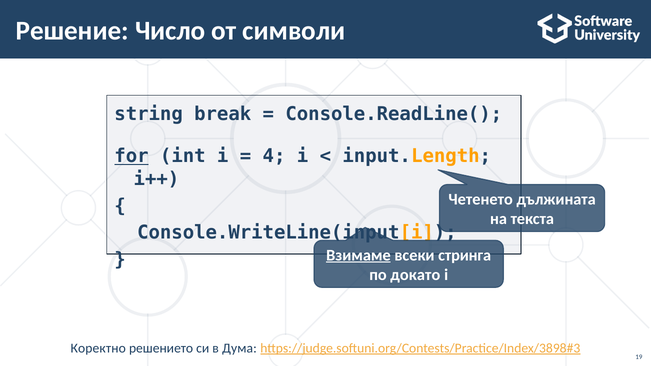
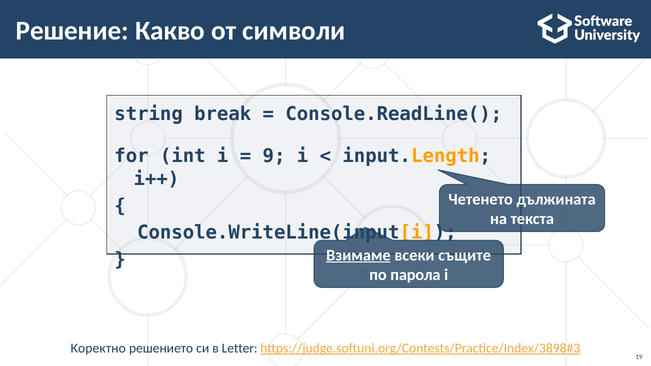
Число: Число -> Какво (170, 31)
for underline: present -> none (131, 156)
4: 4 -> 9 (274, 156)
стринга: стринга -> същите (465, 255)
докато: докато -> парола (415, 275)
Дума: Дума -> Letter (240, 348)
